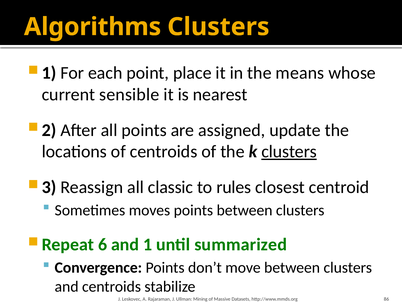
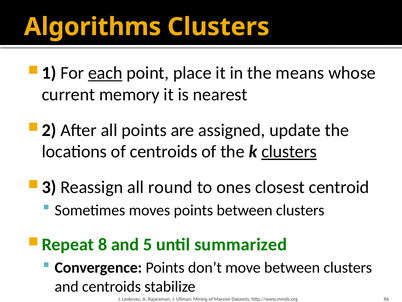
each underline: none -> present (105, 73)
sensible: sensible -> memory (129, 94)
classic: classic -> round (170, 187)
rules: rules -> ones (234, 187)
6: 6 -> 8 (103, 244)
1: 1 -> 5 (148, 244)
